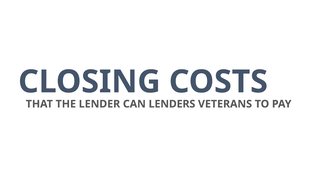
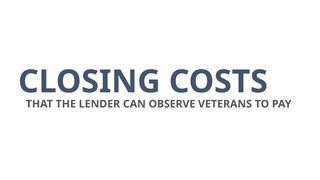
LENDERS: LENDERS -> OBSERVE (172, 104)
